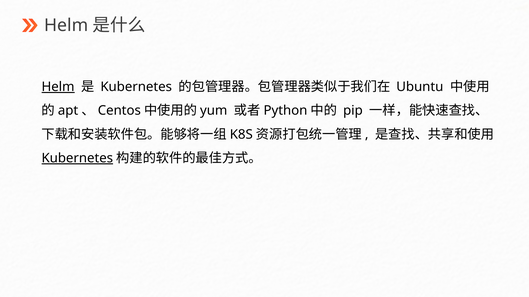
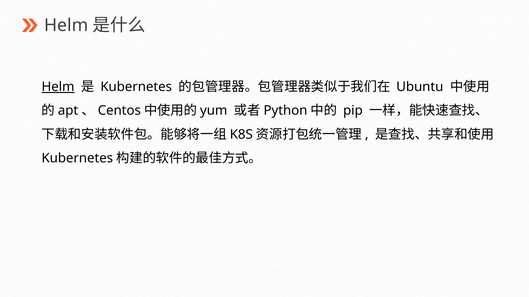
Kubernetes underline: present -> none (77, 158)
